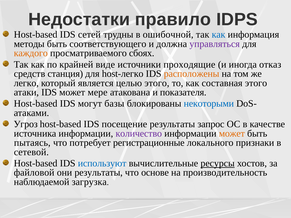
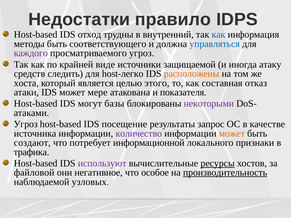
сетей: сетей -> отход (89, 35)
ошибочной: ошибочной -> внутренний (168, 35)
управляться colour: purple -> blue (215, 44)
каждого colour: orange -> purple (31, 53)
просматриваемого сбоях: сбоях -> угроз (142, 53)
проходящие: проходящие -> защищаемой (190, 64)
отказ: отказ -> атаку (270, 64)
станция: станция -> следить (65, 74)
легко: легко -> хоста (26, 83)
составная этого: этого -> отказ (256, 83)
некоторыми colour: blue -> purple (209, 104)
пытаясь: пытаясь -> создают (32, 143)
регистрационные: регистрационные -> информационной (149, 143)
сетевой: сетевой -> трафика (31, 152)
используют colour: blue -> purple (102, 163)
они результаты: результаты -> негативное (99, 173)
основе: основе -> особое (155, 173)
производительность underline: none -> present (225, 173)
загрузка: загрузка -> узловых (89, 182)
